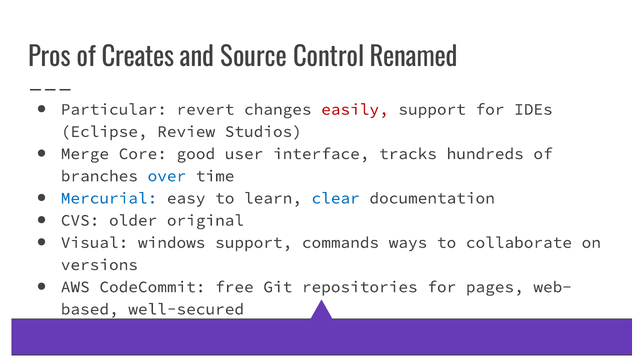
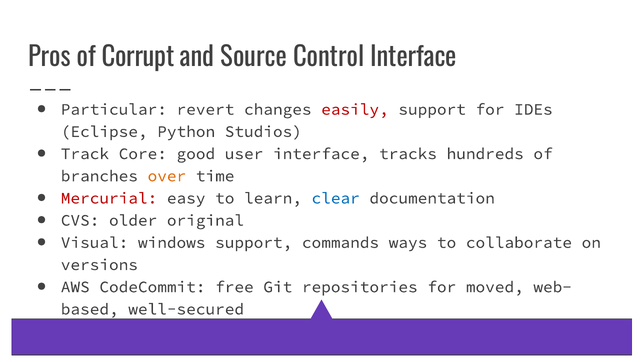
Creates: Creates -> Corrupt (138, 57)
Control Renamed: Renamed -> Interface (414, 57)
Review: Review -> Python (186, 131)
Merge: Merge -> Track (85, 154)
over colour: blue -> orange (167, 176)
Mercurial colour: blue -> red (109, 198)
pages: pages -> moved (495, 287)
